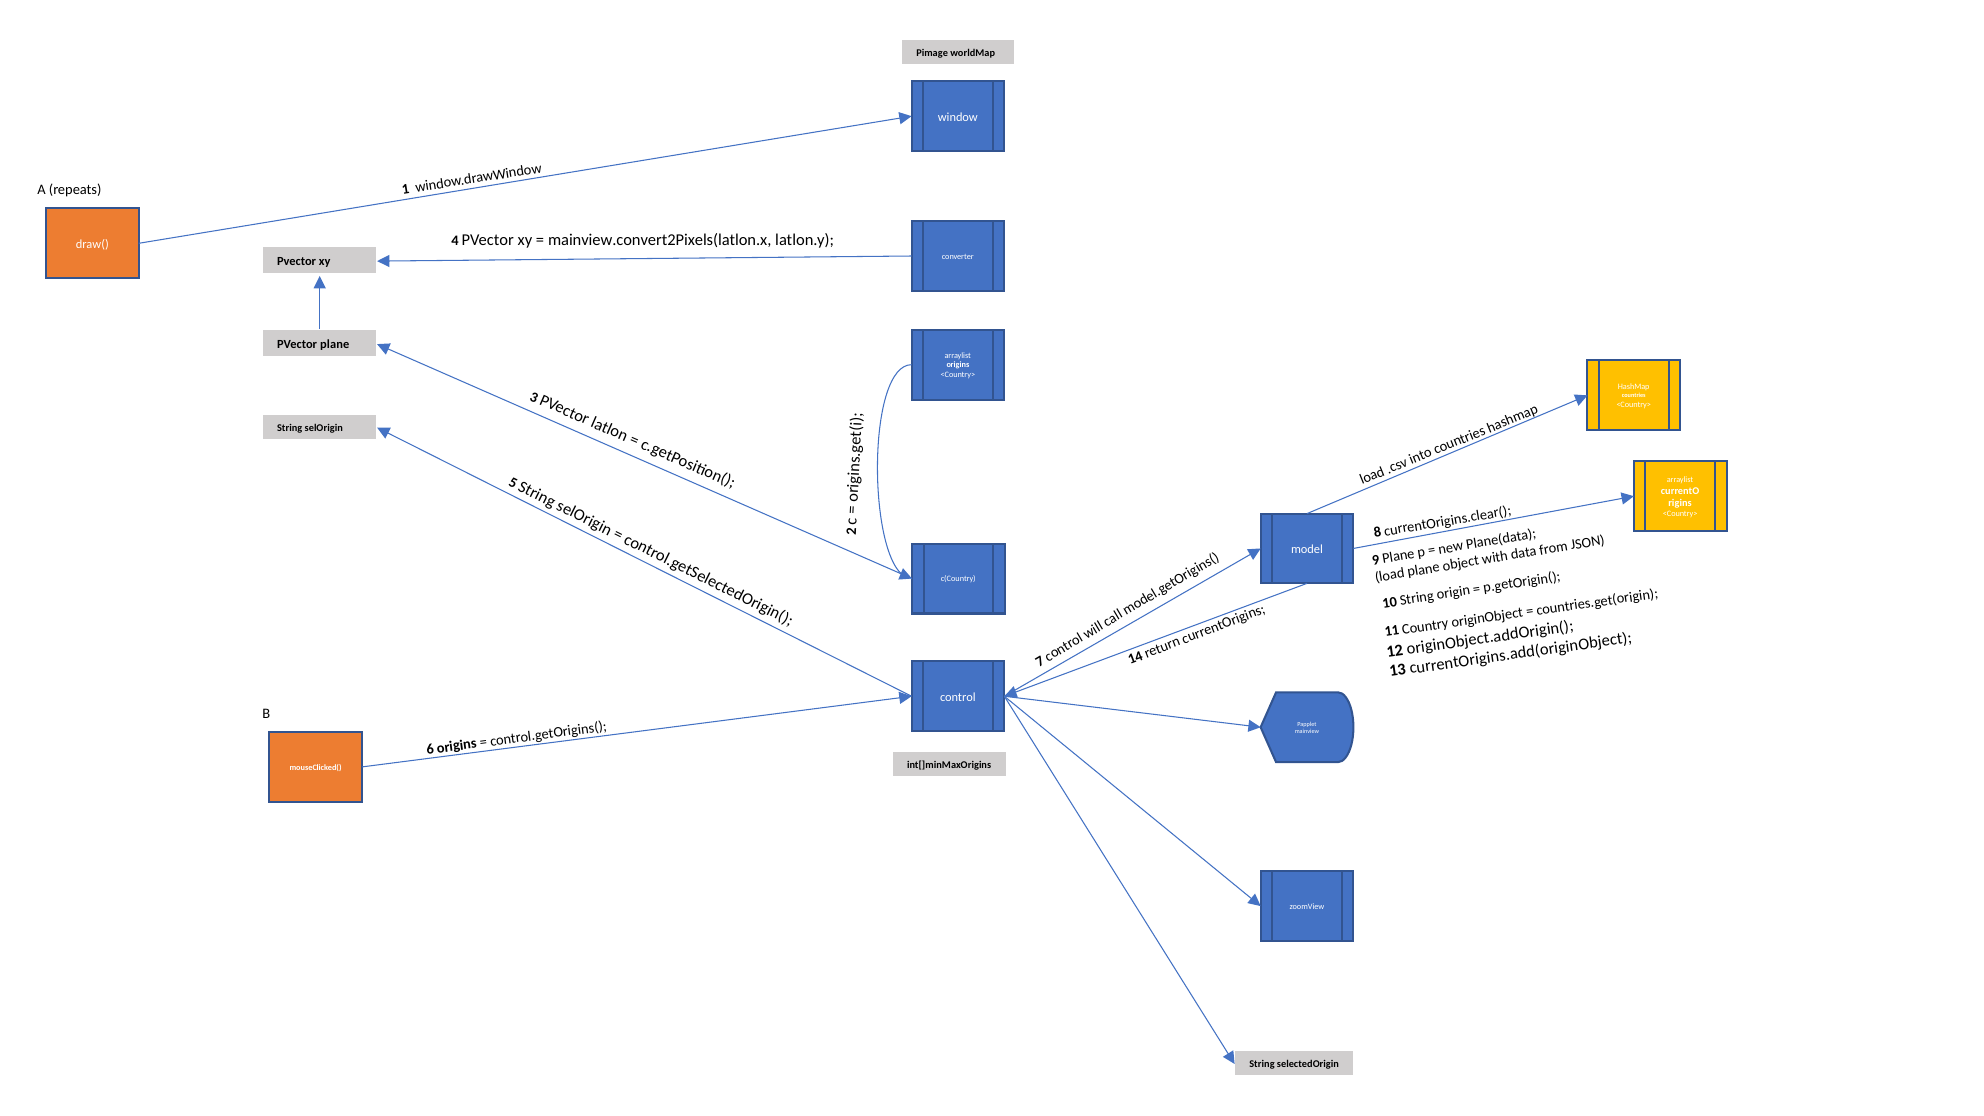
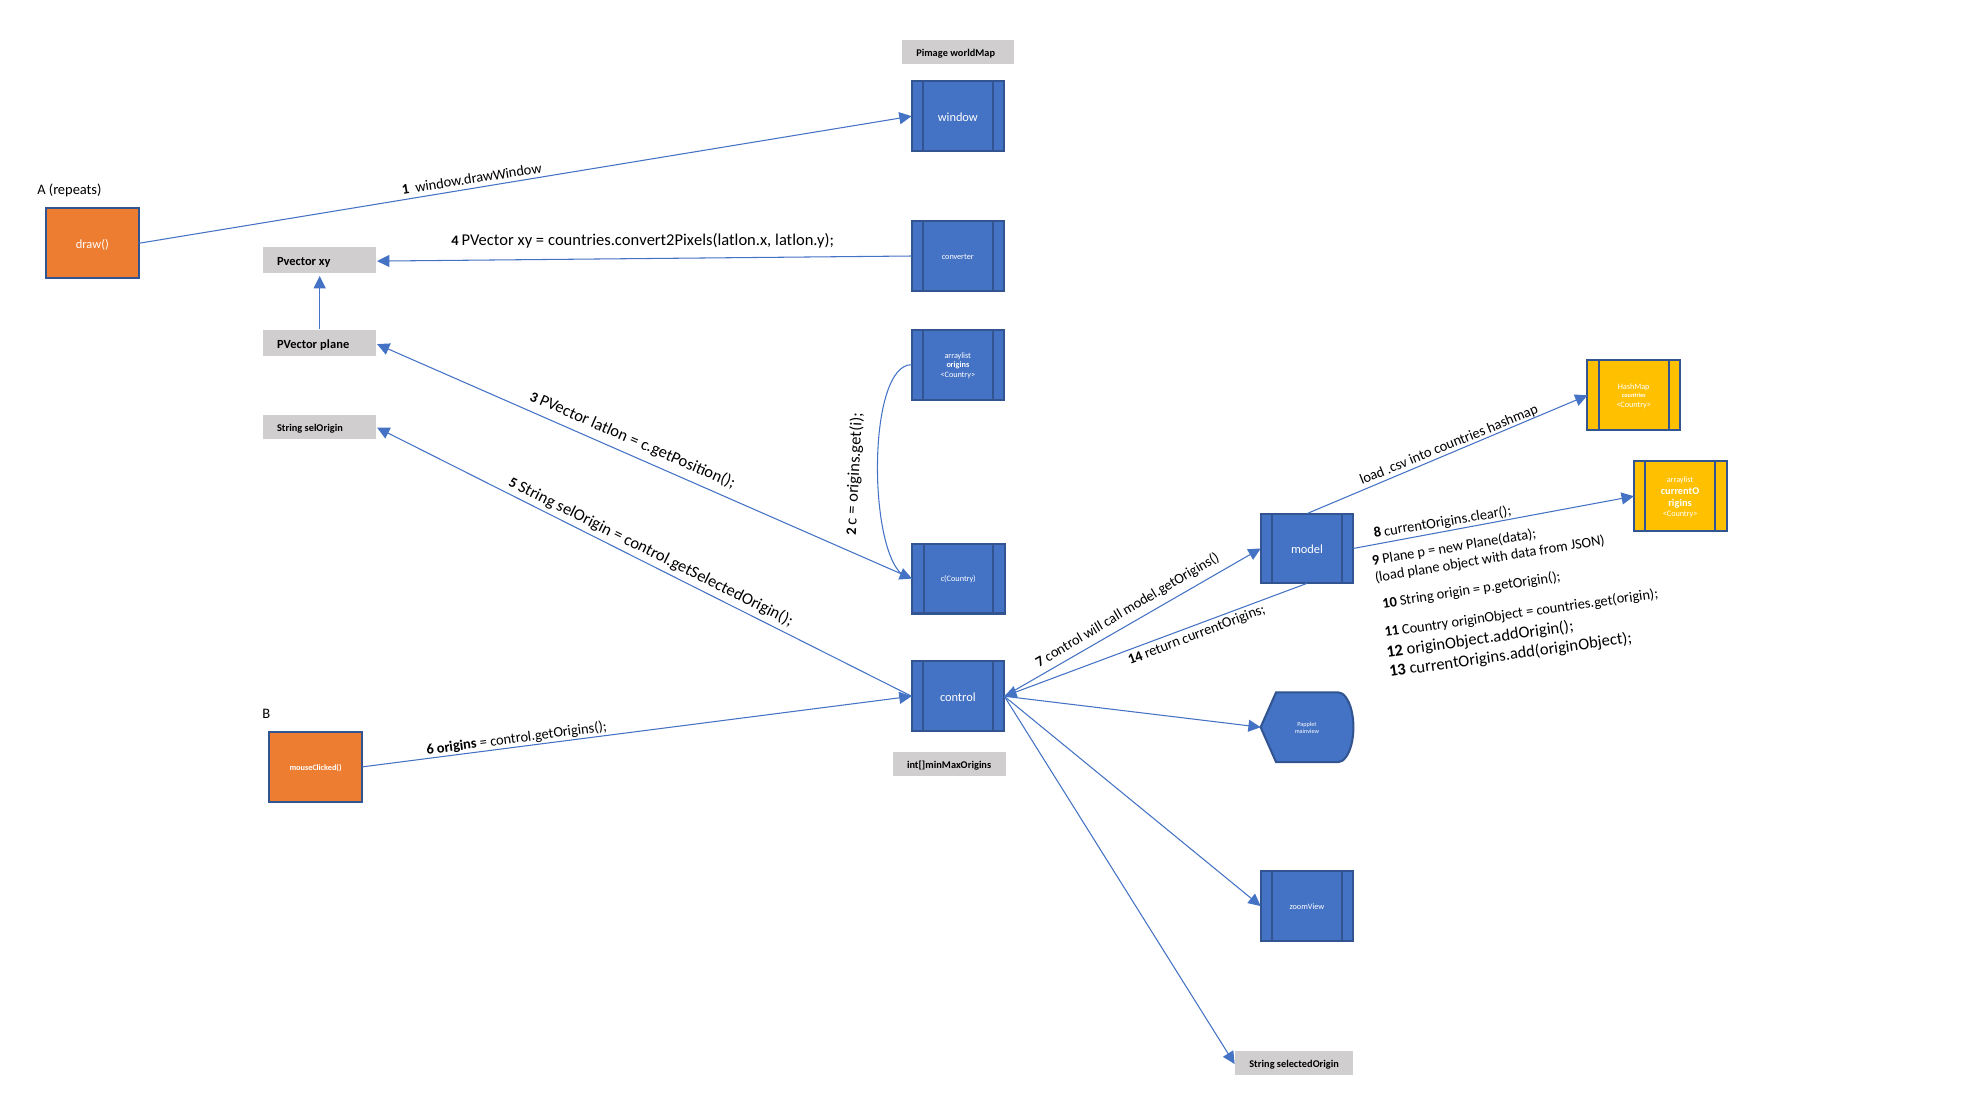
mainview.convert2Pixels(latlon.x: mainview.convert2Pixels(latlon.x -> countries.convert2Pixels(latlon.x (660, 240)
